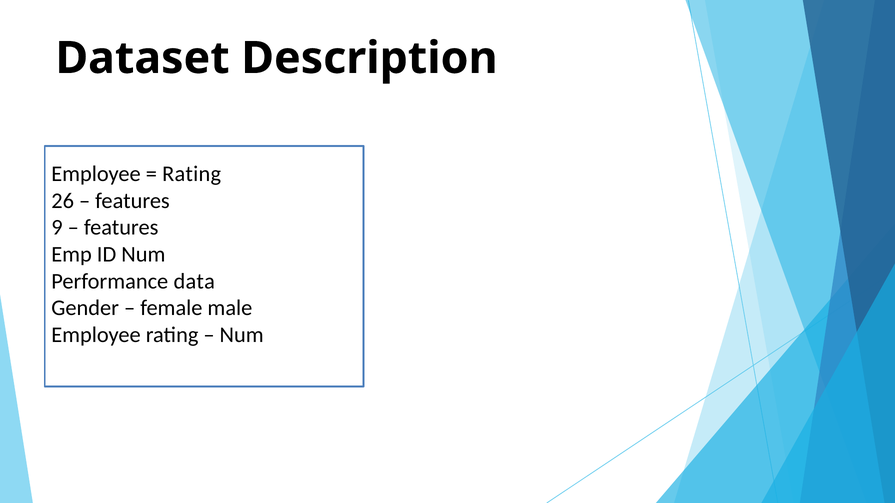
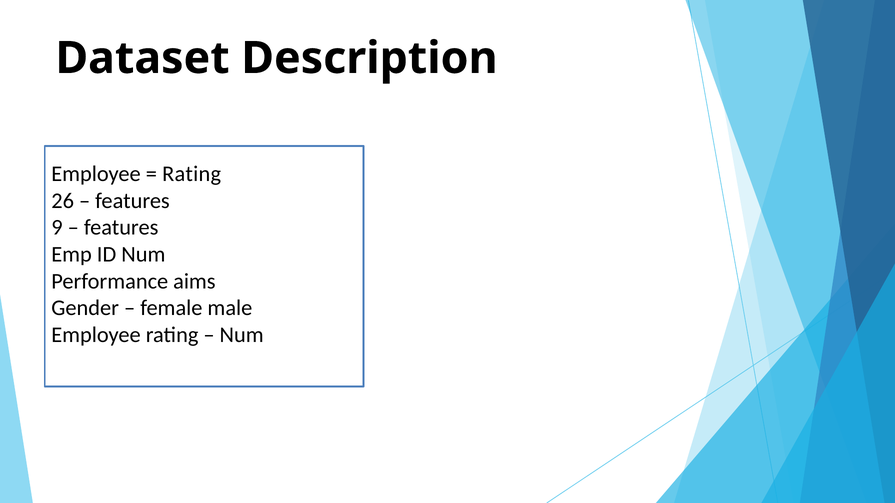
data: data -> aims (194, 281)
